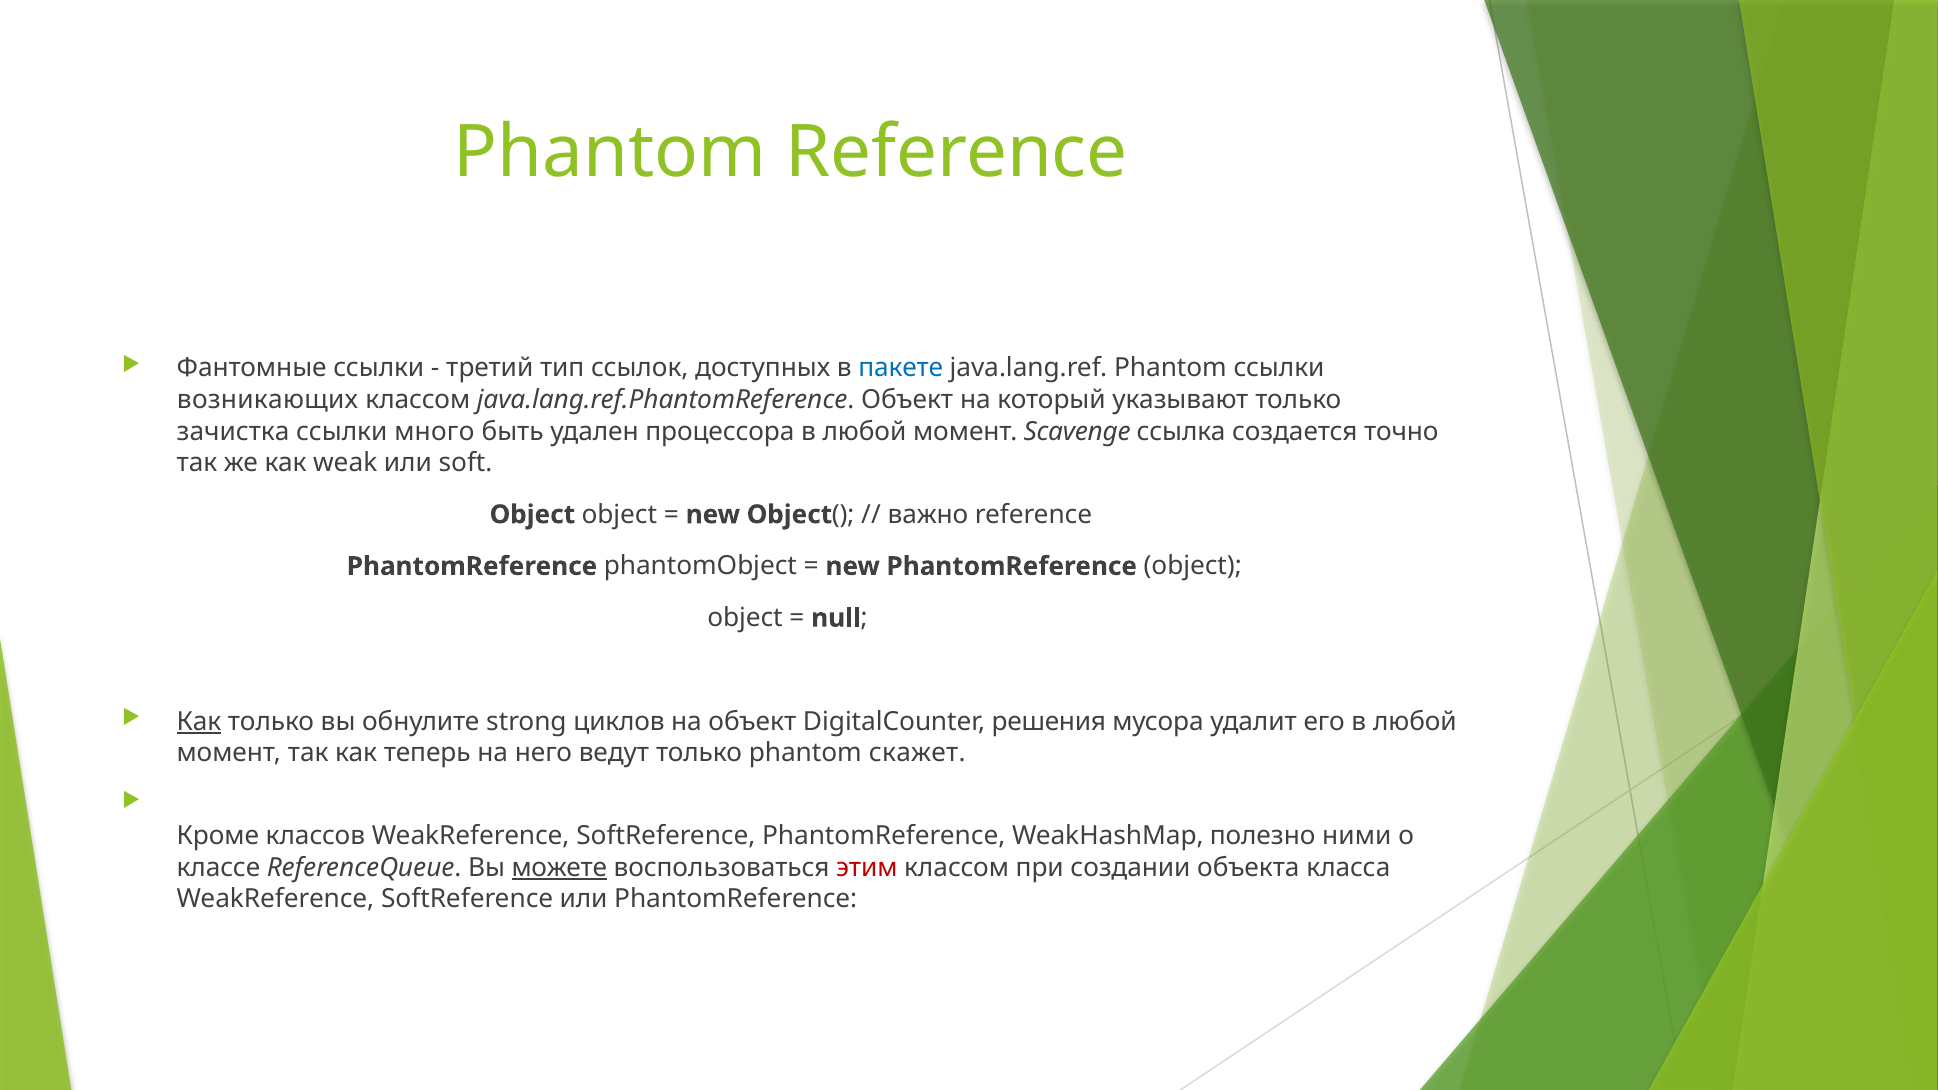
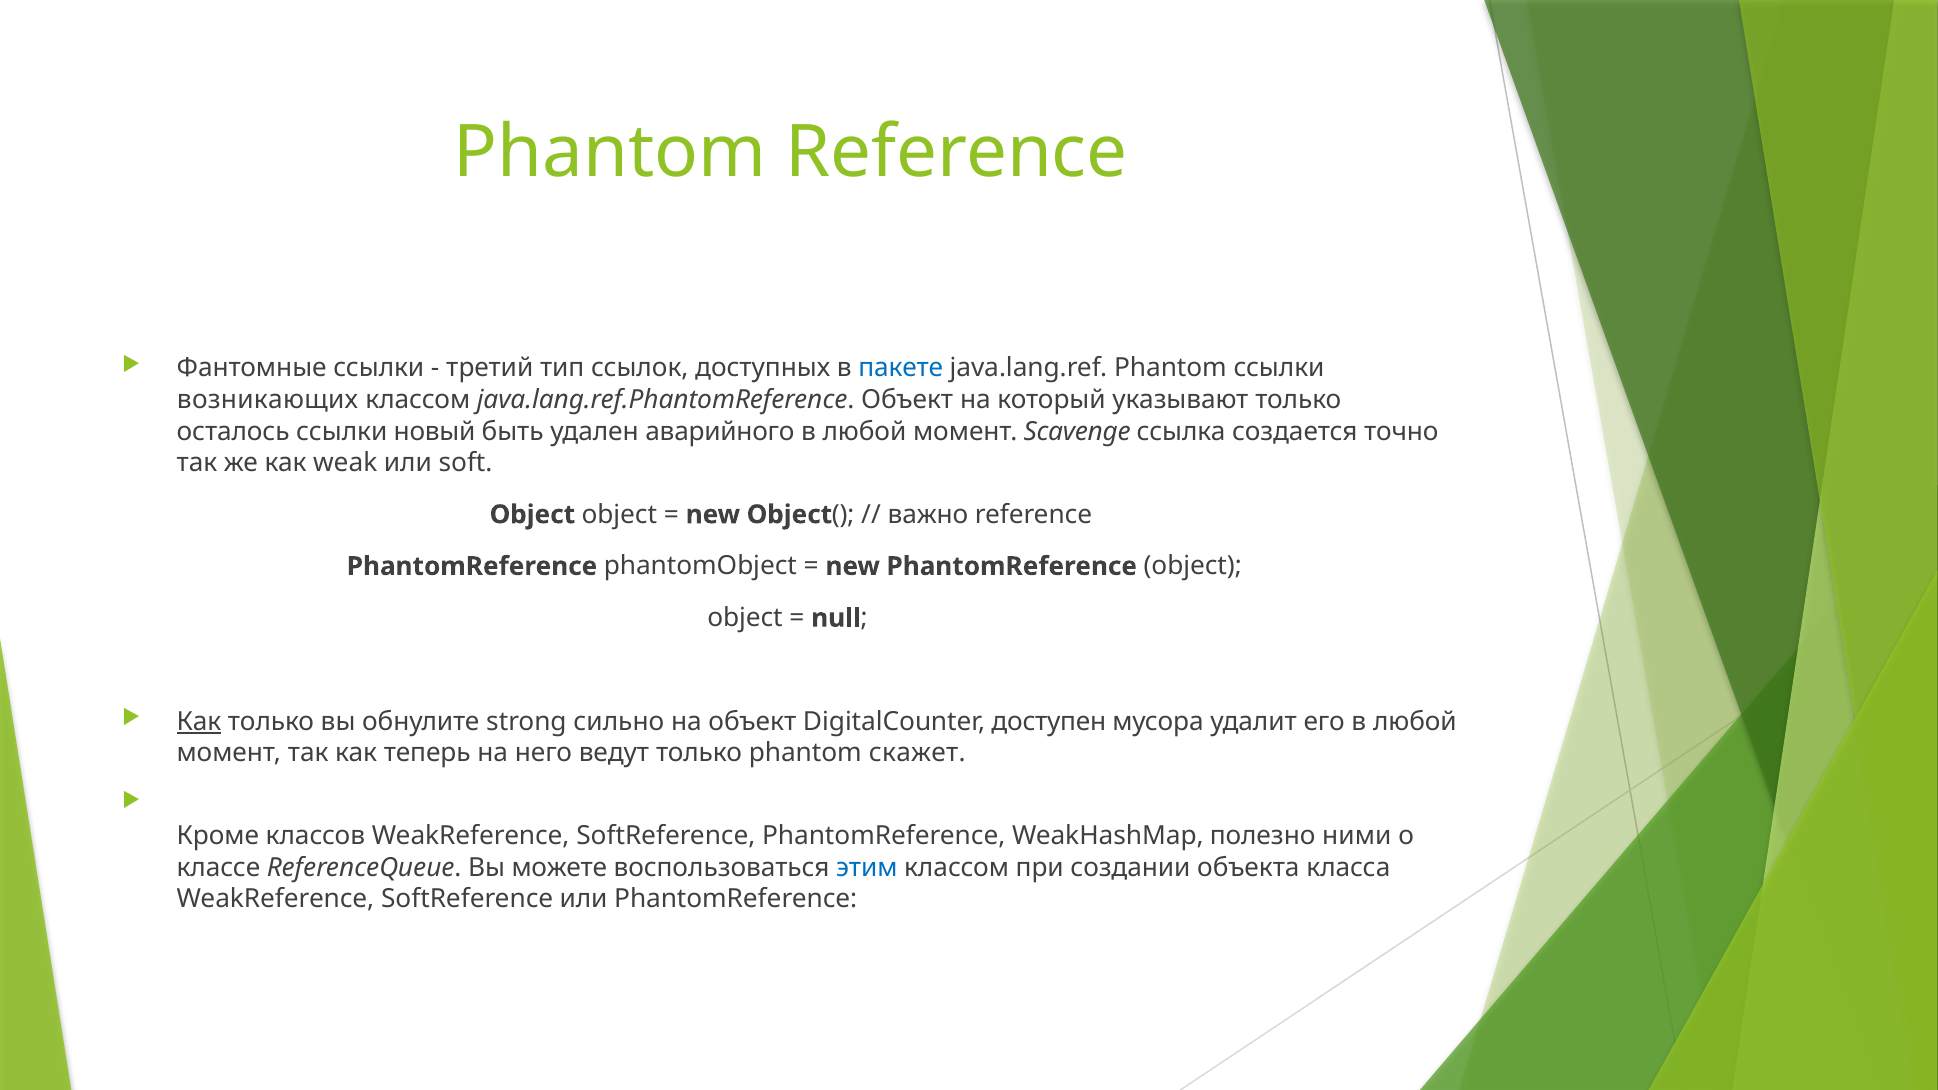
зачистка: зачистка -> осталось (233, 431)
много: много -> новый (435, 431)
процессора: процессора -> аварийного (720, 431)
циклов: циклов -> сильно (619, 722)
решения: решения -> доступен (1049, 722)
можете underline: present -> none (559, 868)
этим colour: red -> blue (867, 868)
